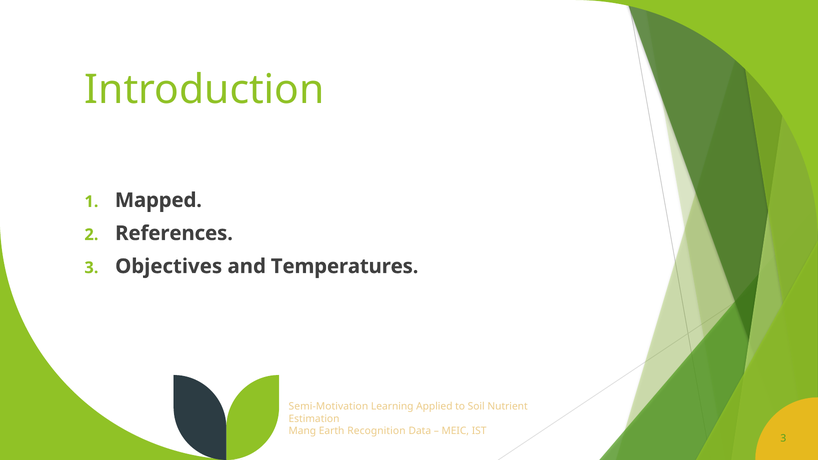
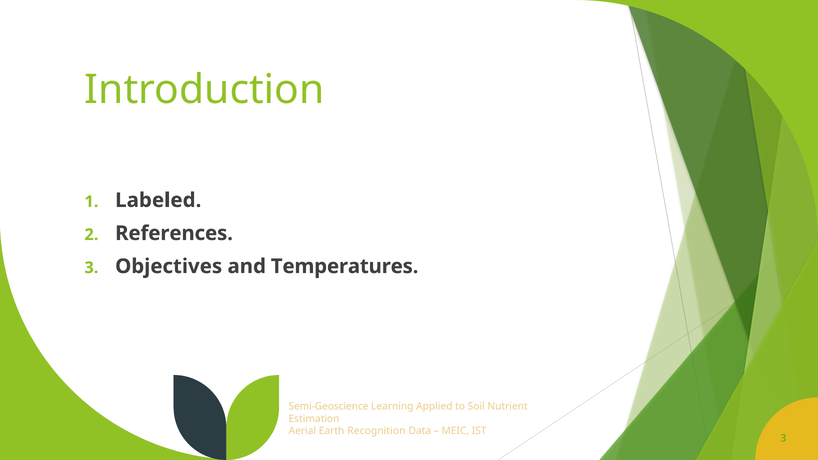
Mapped: Mapped -> Labeled (158, 200)
Semi-Motivation: Semi-Motivation -> Semi-Geoscience (329, 407)
Mang: Mang -> Aerial (302, 431)
